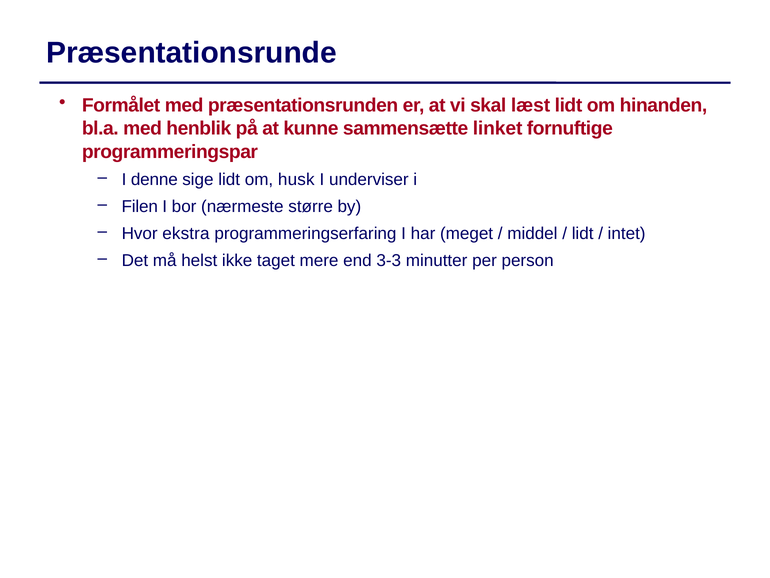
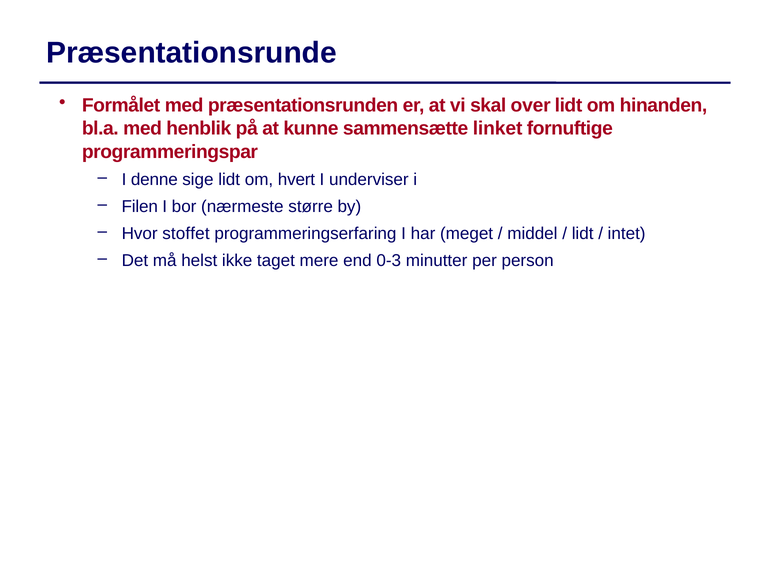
læst: læst -> over (531, 105)
husk: husk -> hvert (296, 180)
ekstra: ekstra -> stoffet (186, 234)
3-3: 3-3 -> 0-3 (389, 260)
